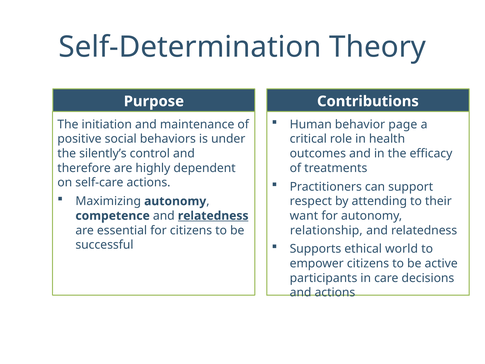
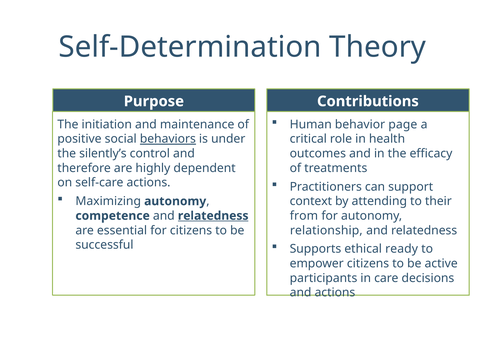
behaviors underline: none -> present (168, 139)
respect: respect -> context (311, 201)
want: want -> from (304, 216)
world: world -> ready (402, 249)
